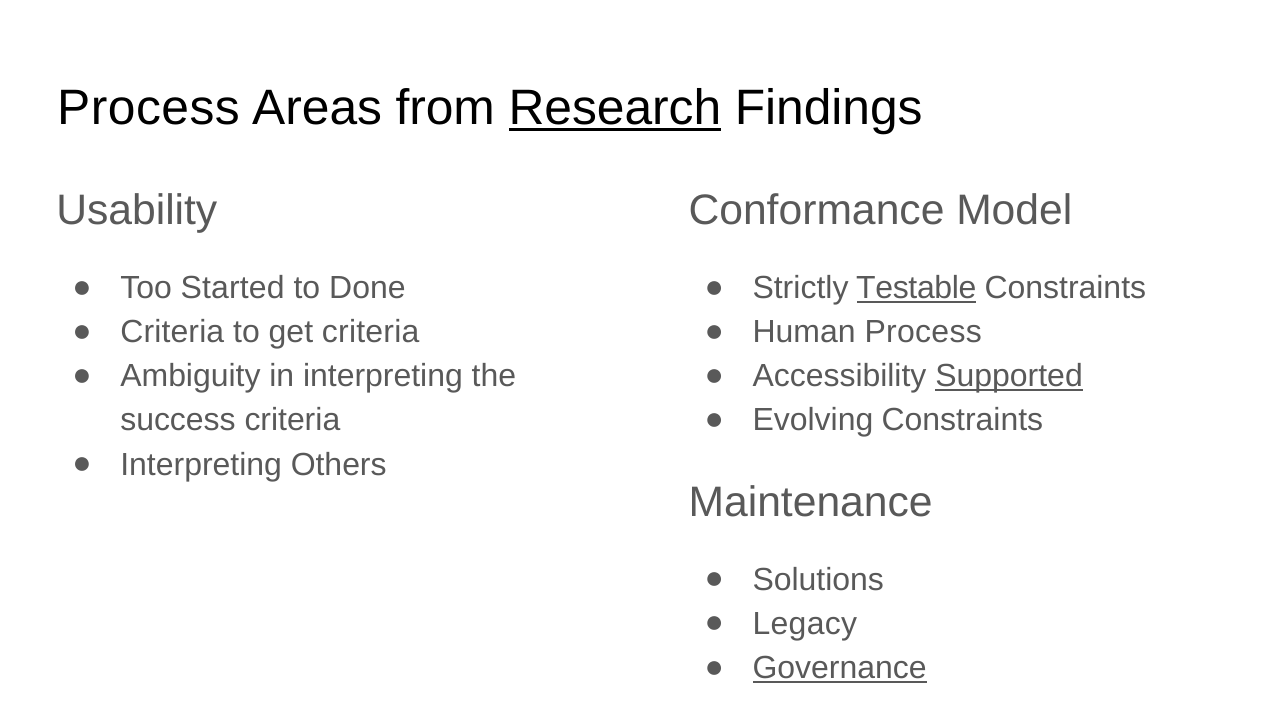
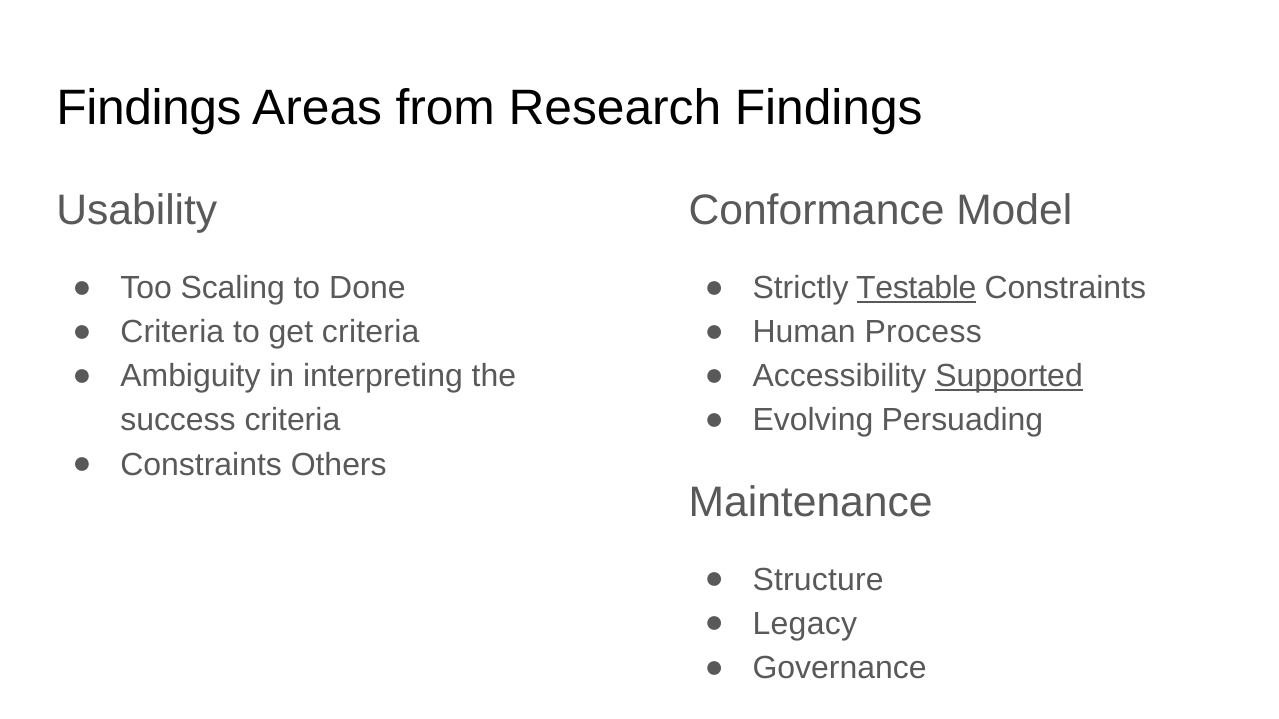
Process: Process -> Findings (149, 108)
Research underline: present -> none (615, 108)
Started: Started -> Scaling (233, 288)
Evolving Constraints: Constraints -> Persuading (962, 421)
Interpreting: Interpreting -> Constraints (201, 465)
Solutions: Solutions -> Structure (818, 580)
Governance underline: present -> none (840, 669)
